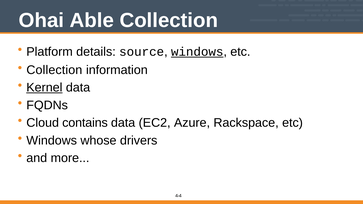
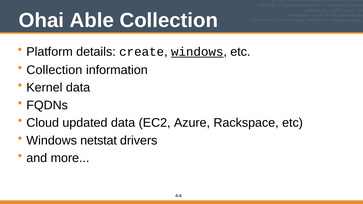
source: source -> create (142, 52)
Kernel underline: present -> none (44, 88)
contains: contains -> updated (85, 123)
whose: whose -> netstat (99, 141)
